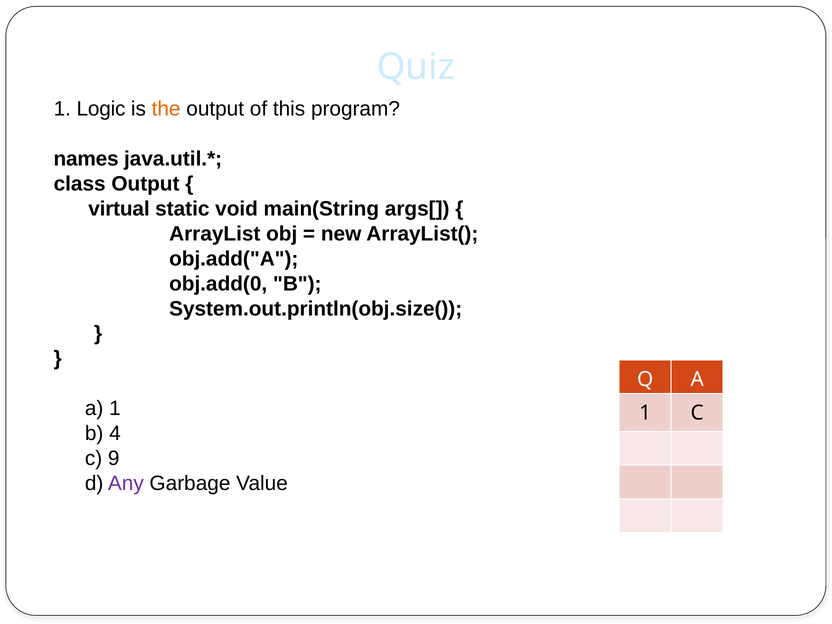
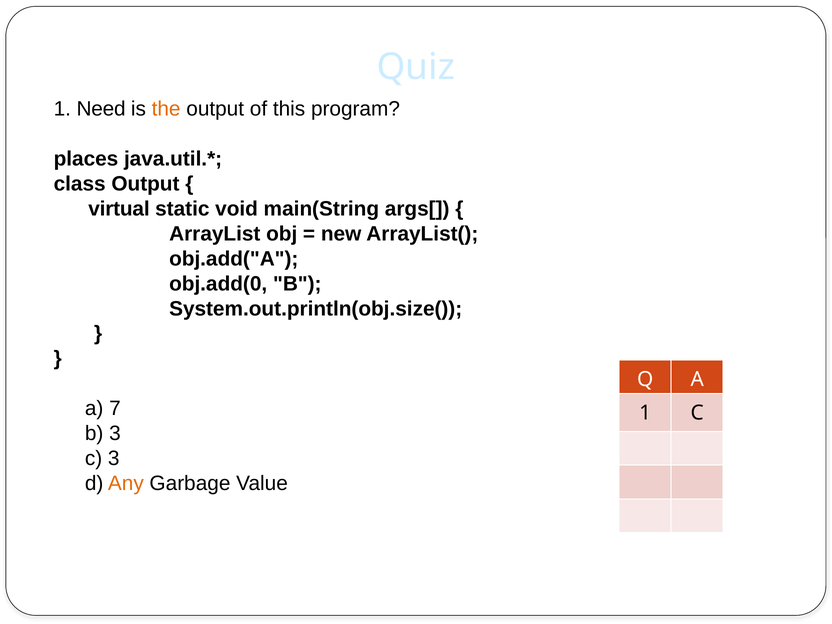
Logic: Logic -> Need (101, 109)
names: names -> places (86, 159)
1: 1 -> 7 (115, 409)
b 4: 4 -> 3 (115, 433)
c 9: 9 -> 3 (114, 458)
Any colour: purple -> orange (126, 483)
